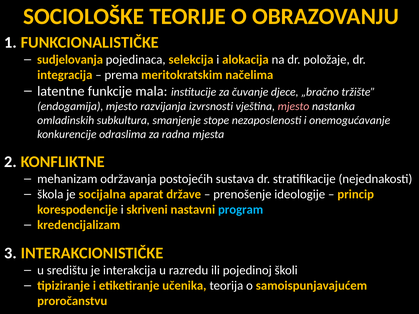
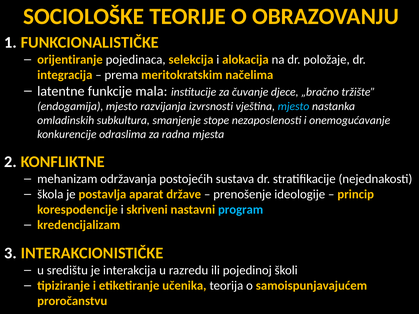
sudjelovanja: sudjelovanja -> orijentiranje (70, 60)
mjesto colour: pink -> light blue (294, 106)
socijalna: socijalna -> postavlja (102, 194)
